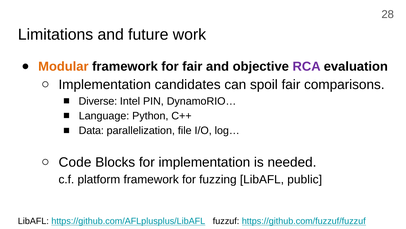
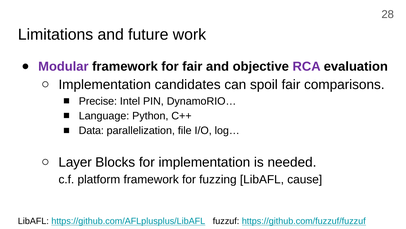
Modular colour: orange -> purple (63, 66)
Diverse: Diverse -> Precise (98, 101)
Code: Code -> Layer (75, 162)
public: public -> cause (305, 179)
